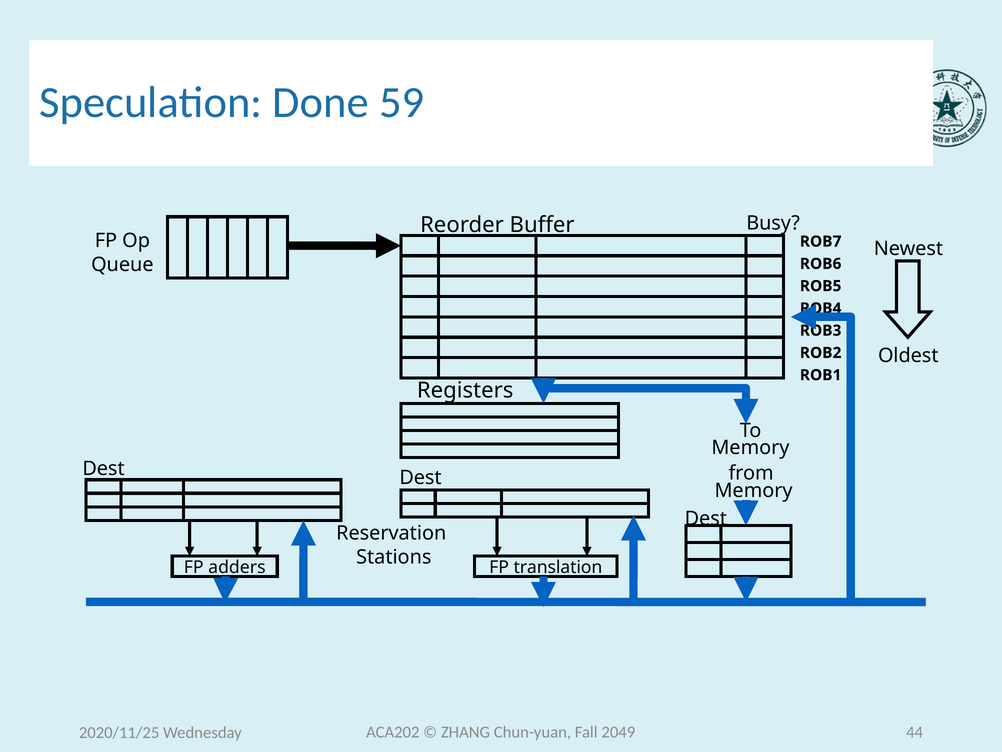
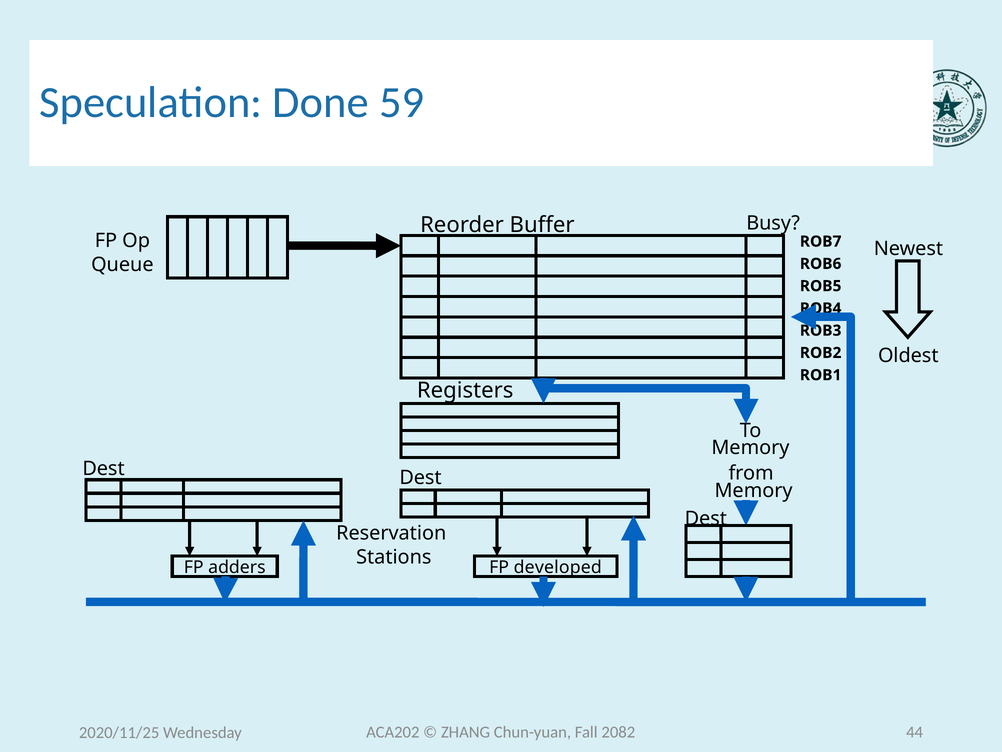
translation: translation -> developed (558, 567)
2049: 2049 -> 2082 (618, 732)
